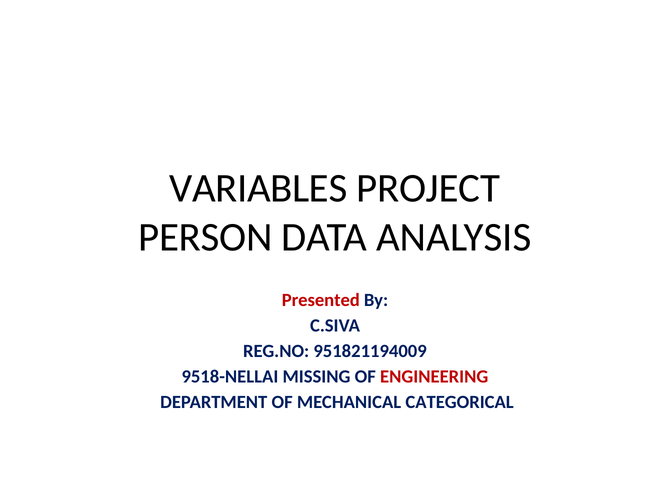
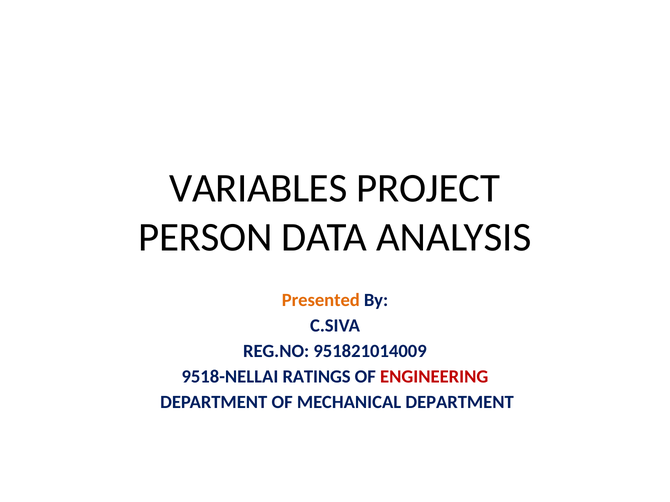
Presented colour: red -> orange (321, 301)
951821194009: 951821194009 -> 951821014009 (370, 351)
MISSING: MISSING -> RATINGS (317, 377)
MECHANICAL CATEGORICAL: CATEGORICAL -> DEPARTMENT (460, 402)
